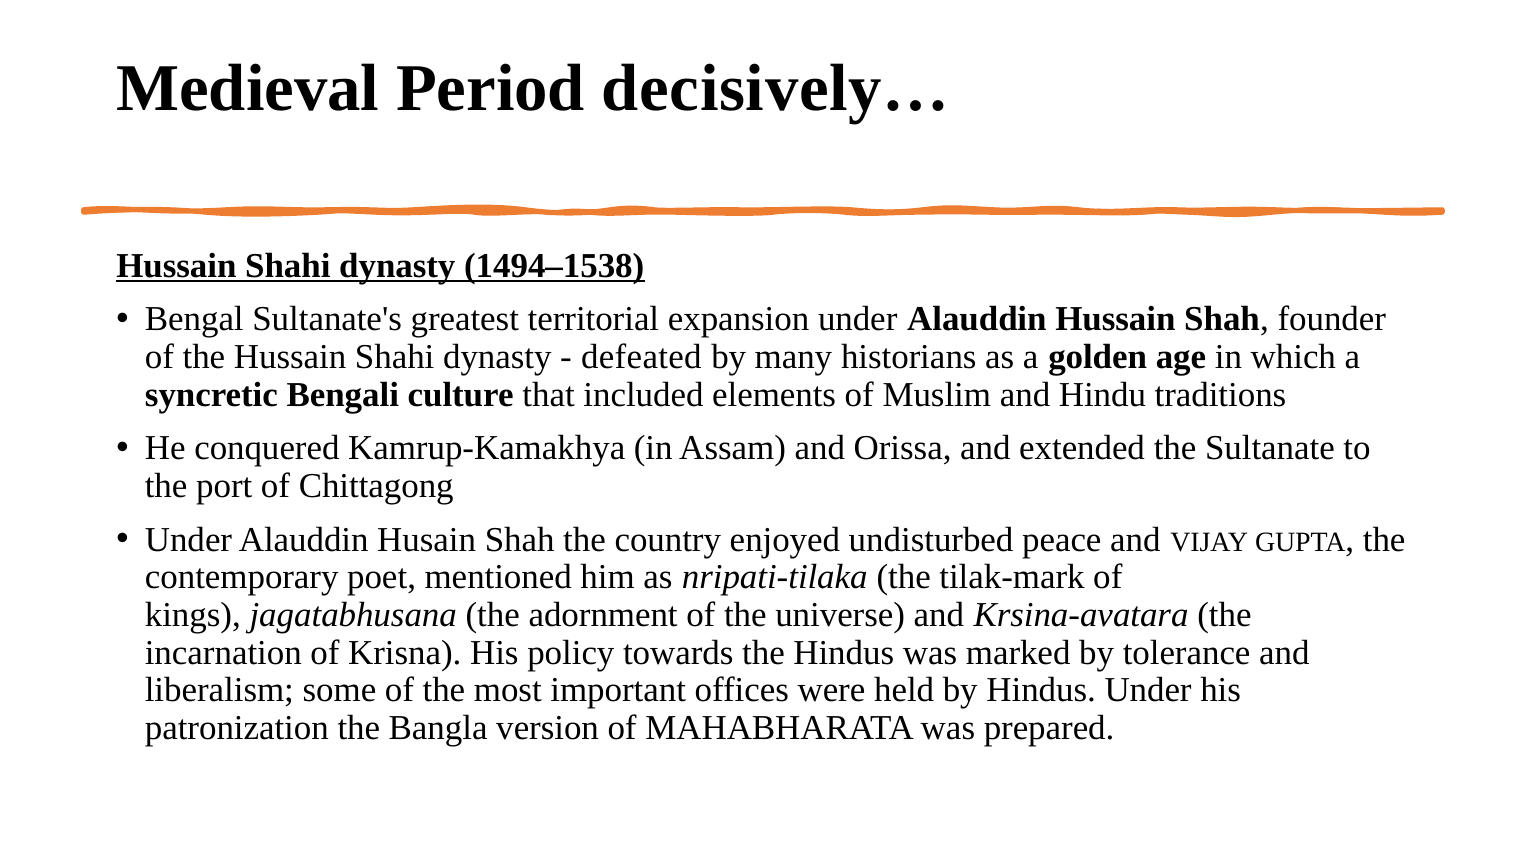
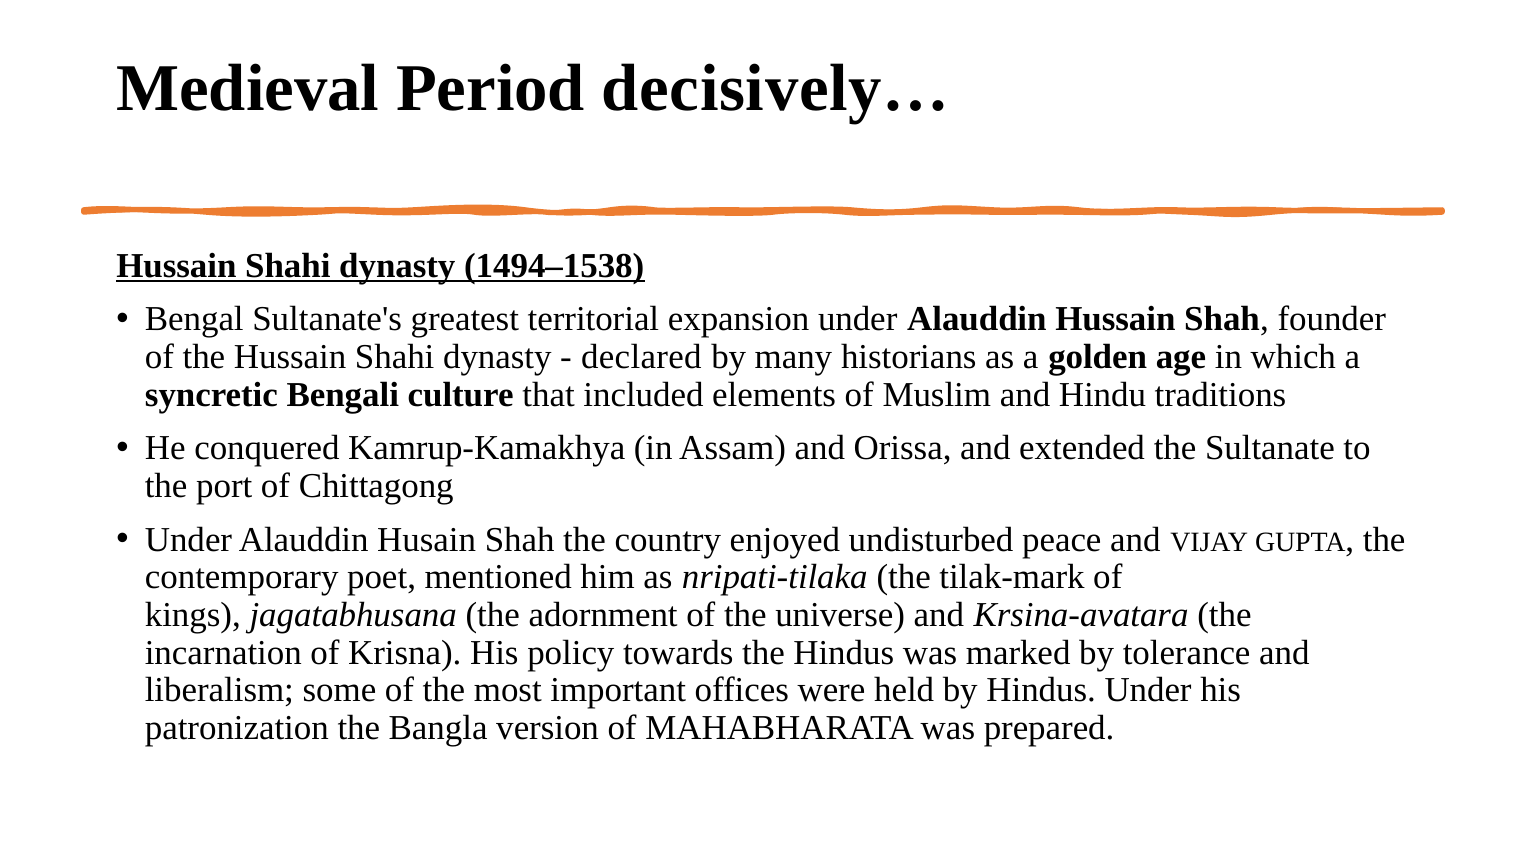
defeated: defeated -> declared (641, 357)
